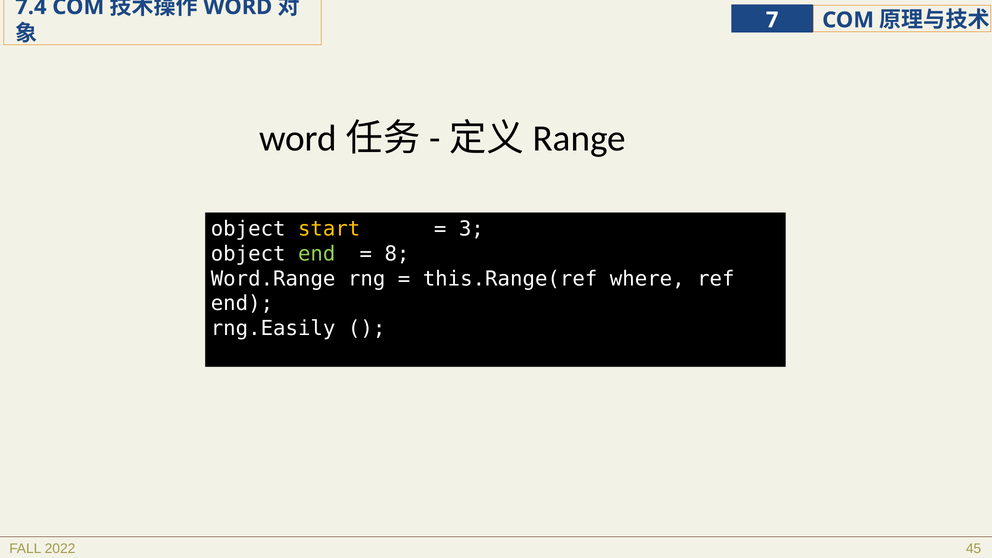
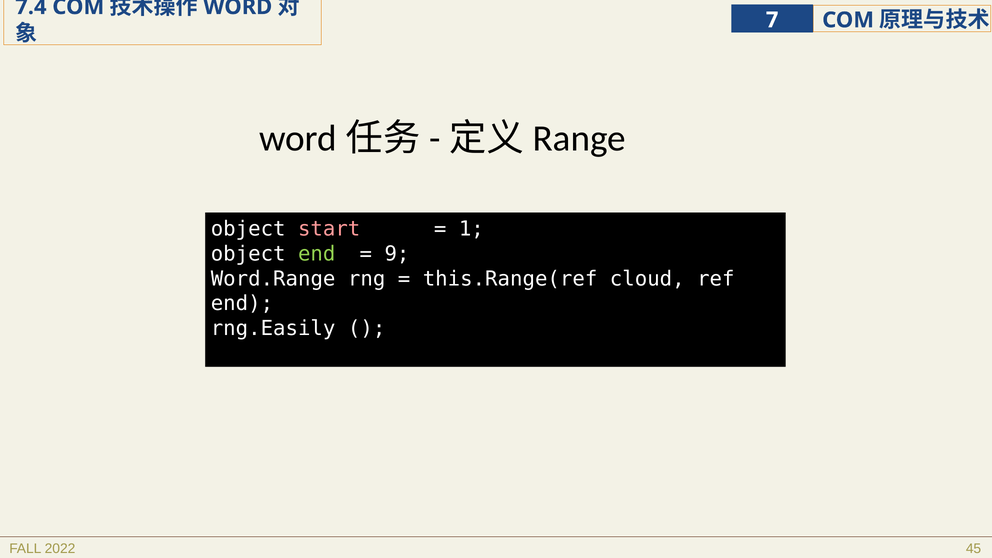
start colour: yellow -> pink (329, 229)
3: 3 -> 1 (471, 229)
8: 8 -> 9 (397, 254)
where: where -> cloud (647, 279)
